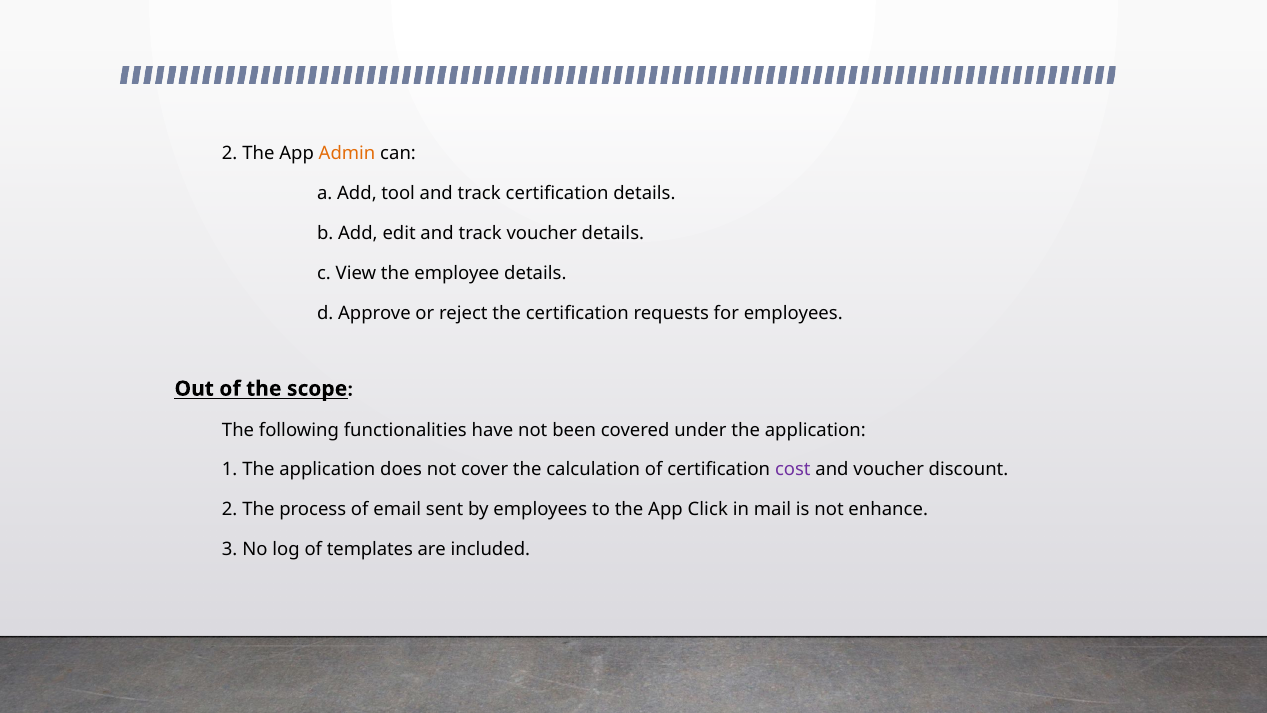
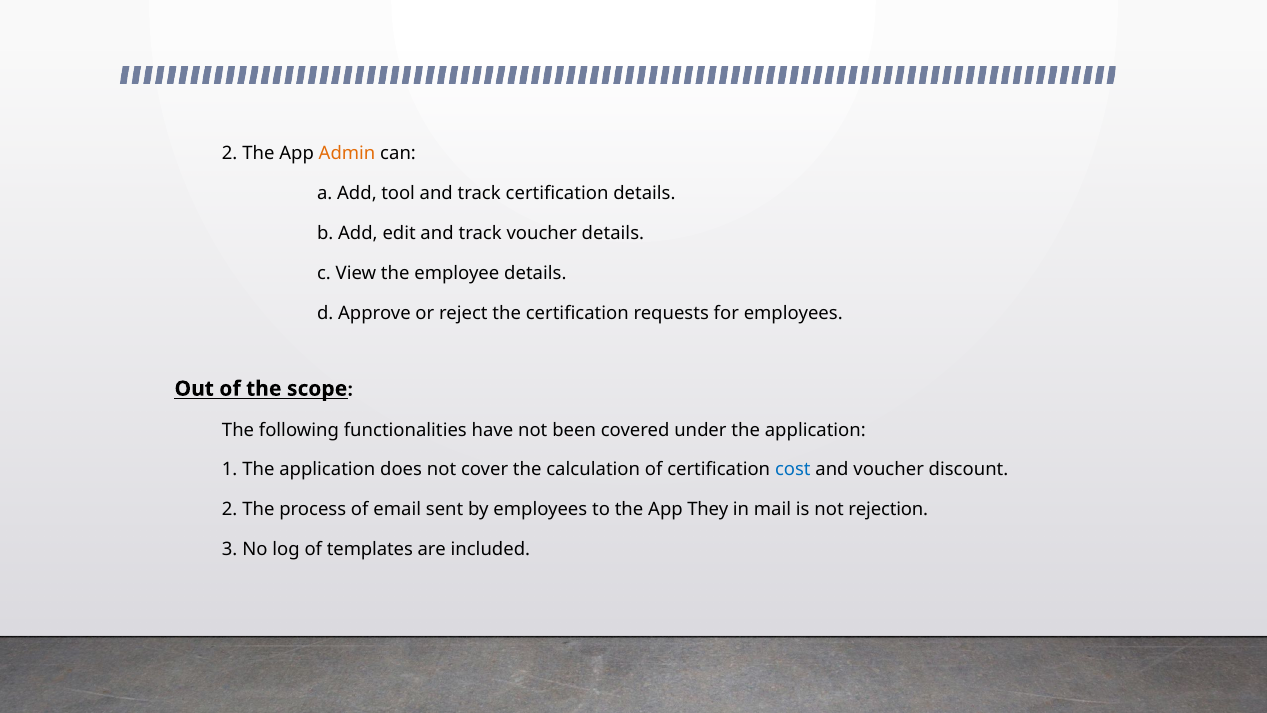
cost colour: purple -> blue (793, 470)
Click: Click -> They (708, 509)
enhance: enhance -> rejection (888, 509)
